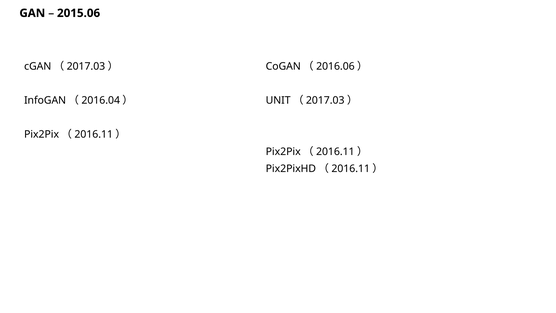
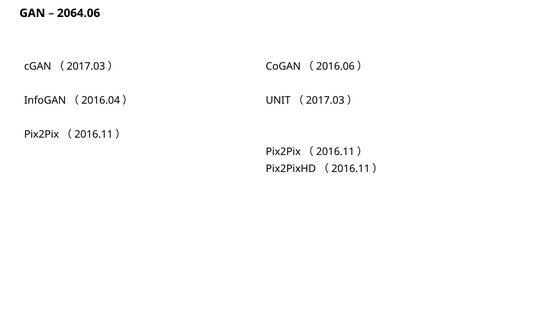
2015.06: 2015.06 -> 2064.06 (79, 13)
